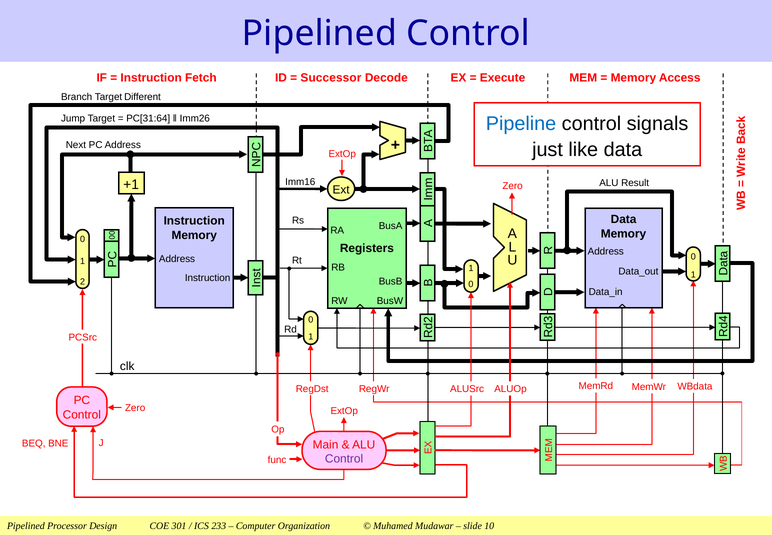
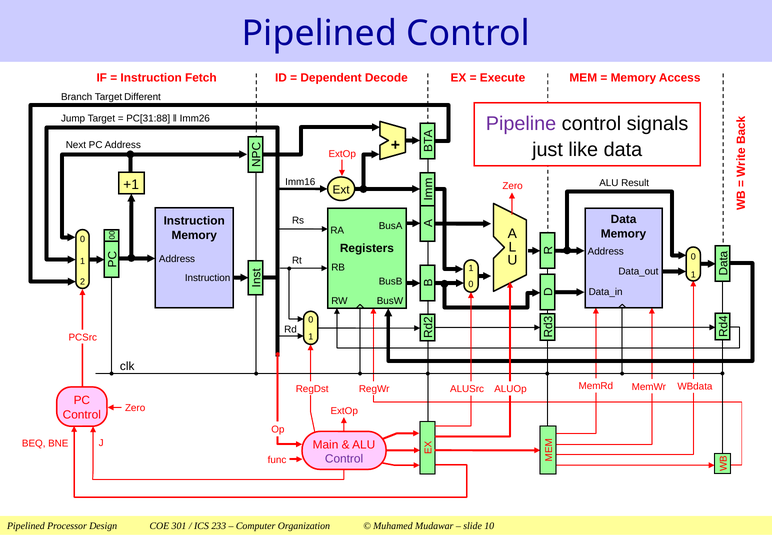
Successor: Successor -> Dependent (331, 78)
PC[31:64: PC[31:64 -> PC[31:88 (148, 118)
Pipeline colour: blue -> purple (521, 124)
